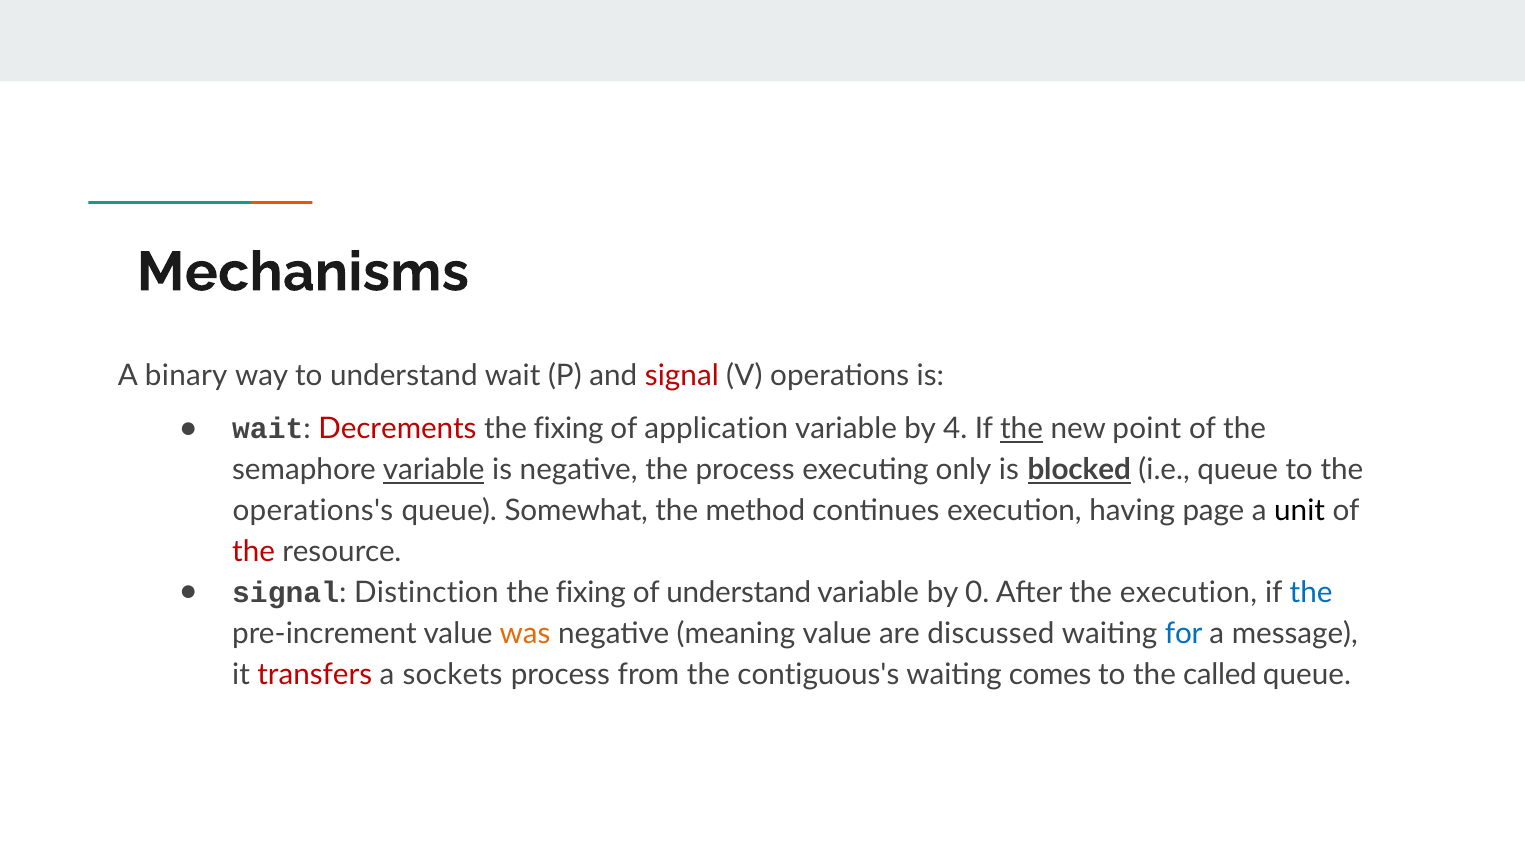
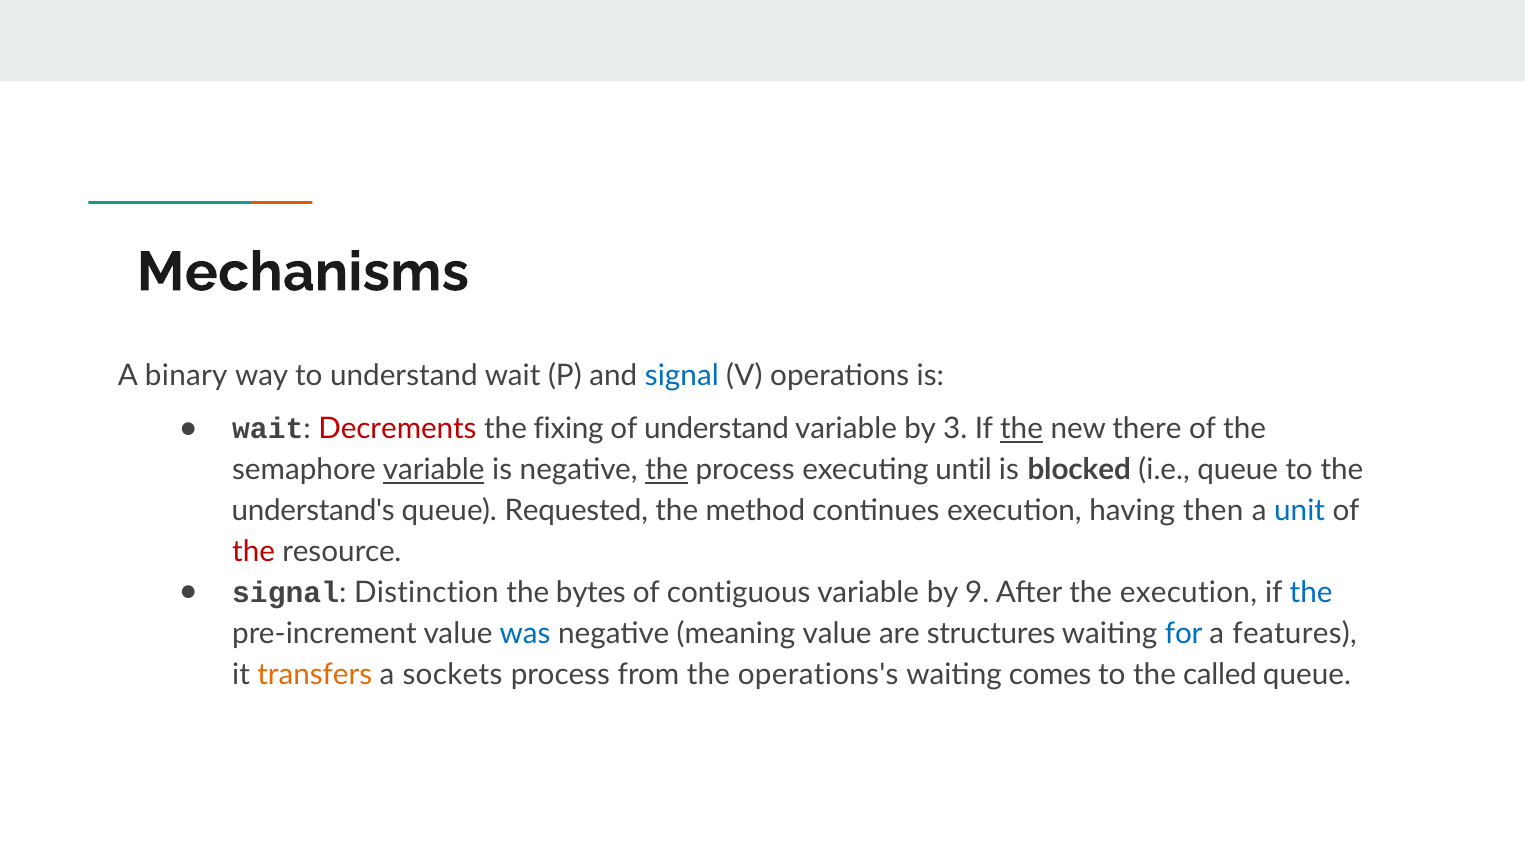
signal colour: red -> blue (682, 375)
of application: application -> understand (716, 429)
4: 4 -> 3 (955, 429)
point: point -> there (1147, 429)
the underline: none -> present (667, 470)
only: only -> until (964, 470)
blocked underline: present -> none (1079, 470)
operations's: operations's -> understand's (313, 511)
Somewhat: Somewhat -> Requested (576, 511)
page: page -> then (1213, 511)
unit colour: black -> blue (1300, 511)
fixing: fixing -> bytes (591, 593)
of understand: understand -> contiguous (739, 593)
0: 0 -> 9 (977, 593)
was colour: orange -> blue (525, 633)
discussed: discussed -> structures (991, 633)
message: message -> features (1295, 633)
transfers colour: red -> orange (315, 674)
contiguous's: contiguous's -> operations's (818, 674)
